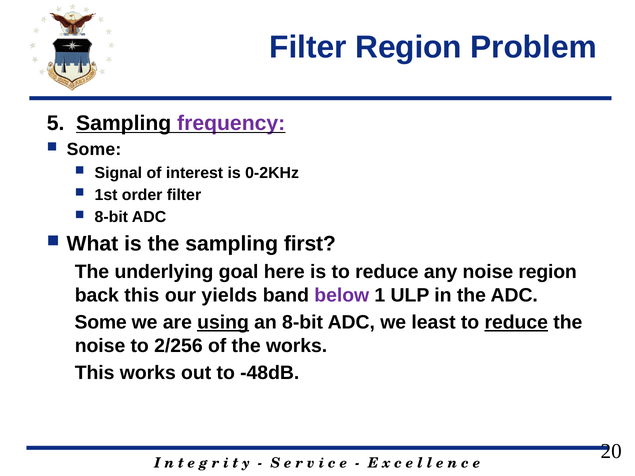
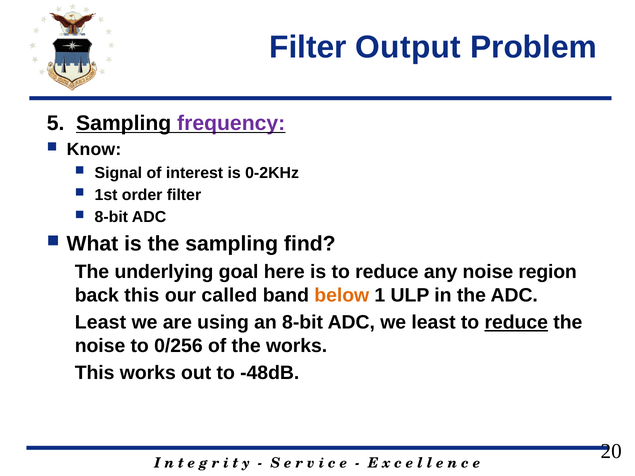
Filter Region: Region -> Output (408, 47)
Some: Some -> Know (94, 150)
first: first -> find (310, 244)
yields: yields -> called (229, 295)
below colour: purple -> orange (342, 295)
Some: Some -> Least (100, 323)
using underline: present -> none (223, 323)
2/256: 2/256 -> 0/256 (178, 346)
